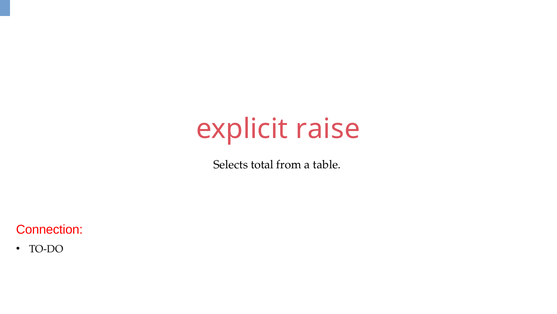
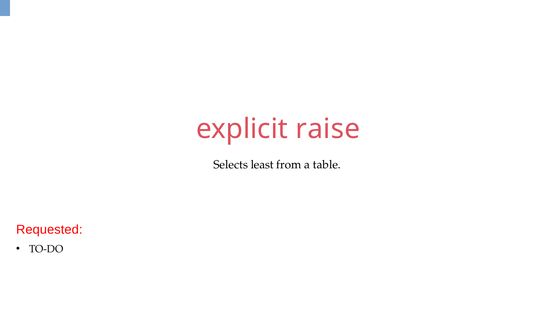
total: total -> least (262, 164)
Connection: Connection -> Requested (49, 229)
